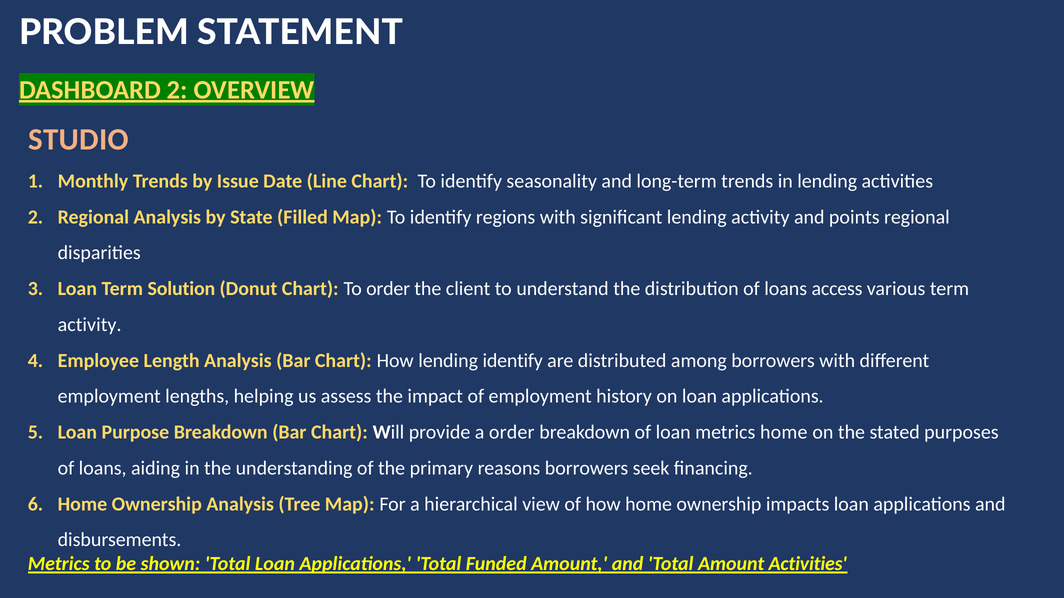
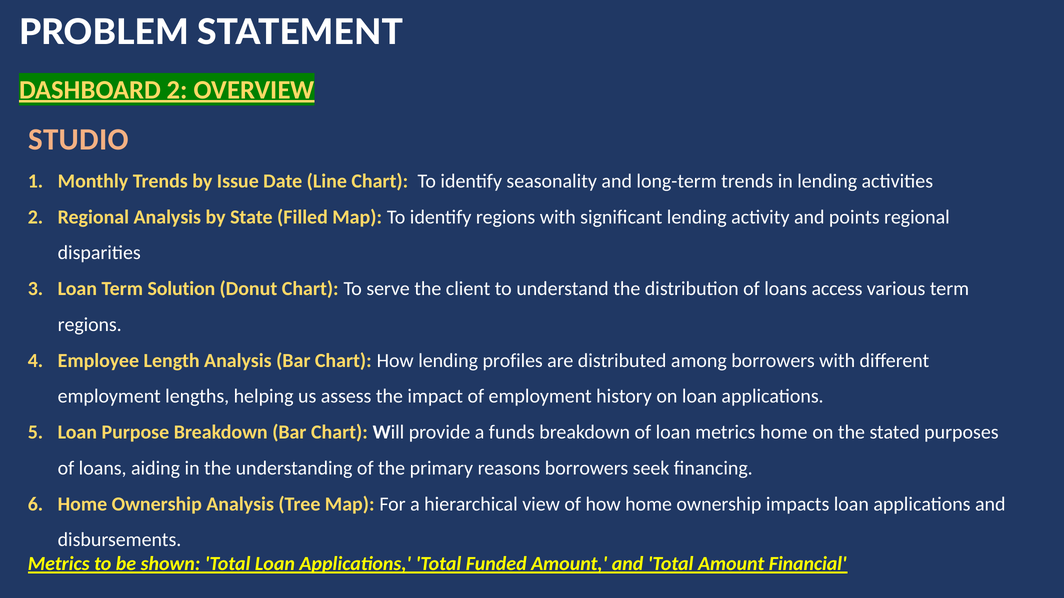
To order: order -> serve (388, 289)
activity: activity -> regions (90, 325)
lending identify: identify -> profiles (513, 361)
a order: order -> funds (512, 433)
Amount Activities: Activities -> Financial (808, 564)
